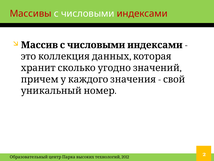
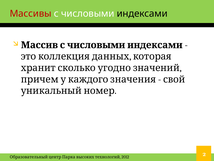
индексами colour: red -> black (142, 14)
